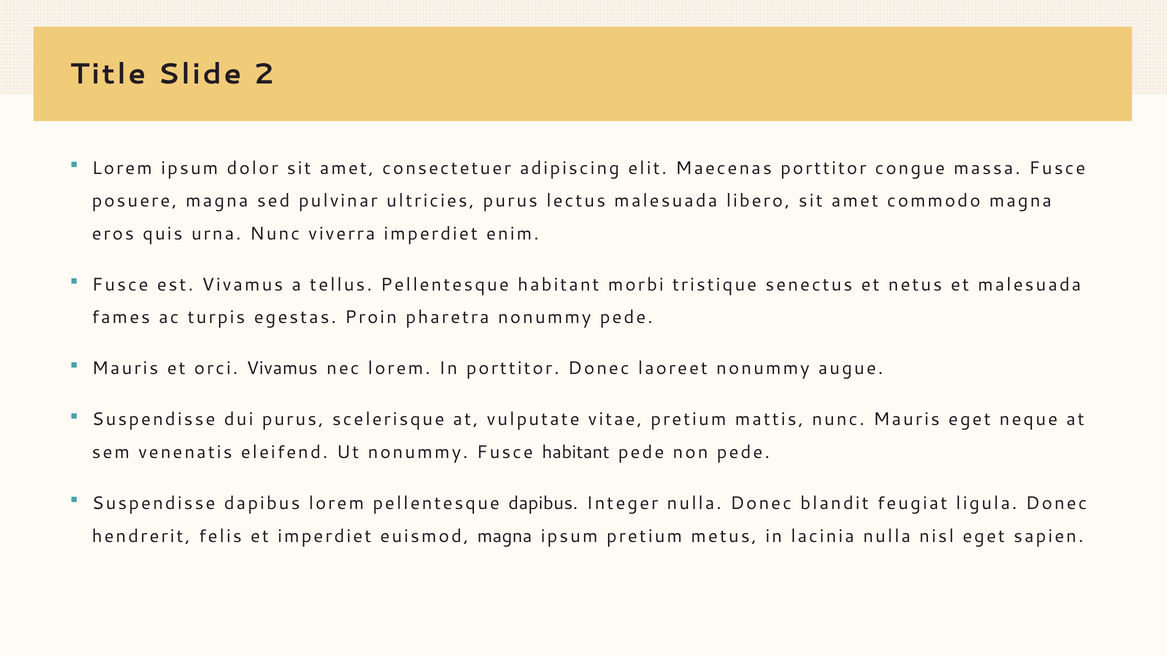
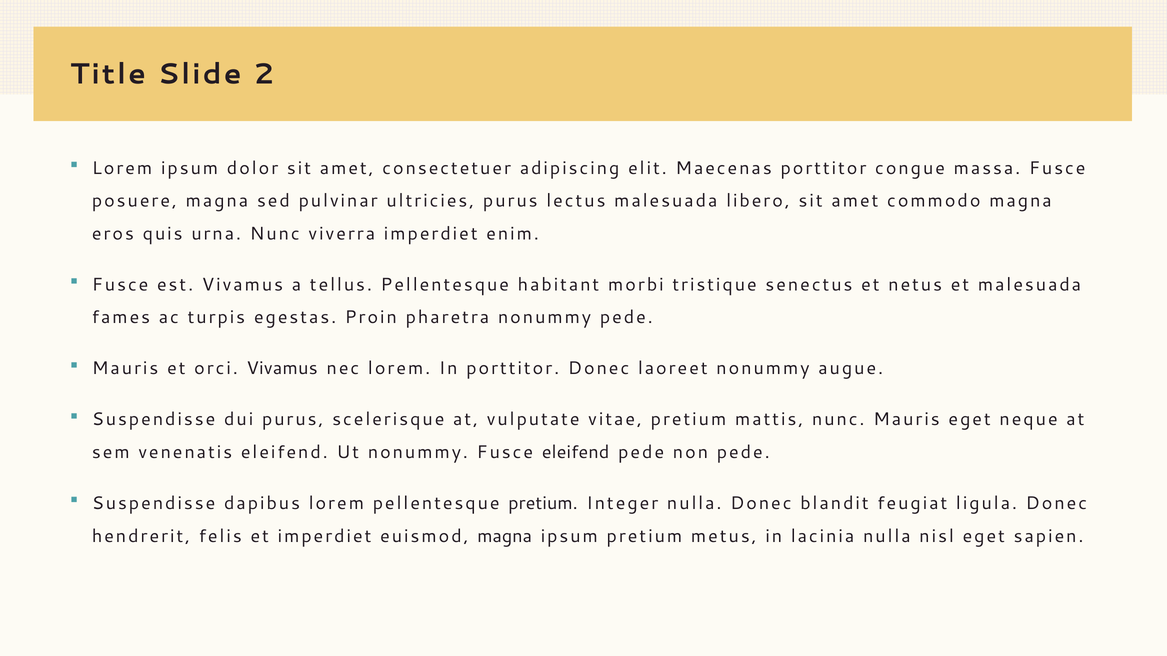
Fusce habitant: habitant -> eleifend (576, 453)
pellentesque dapibus: dapibus -> pretium (543, 504)
